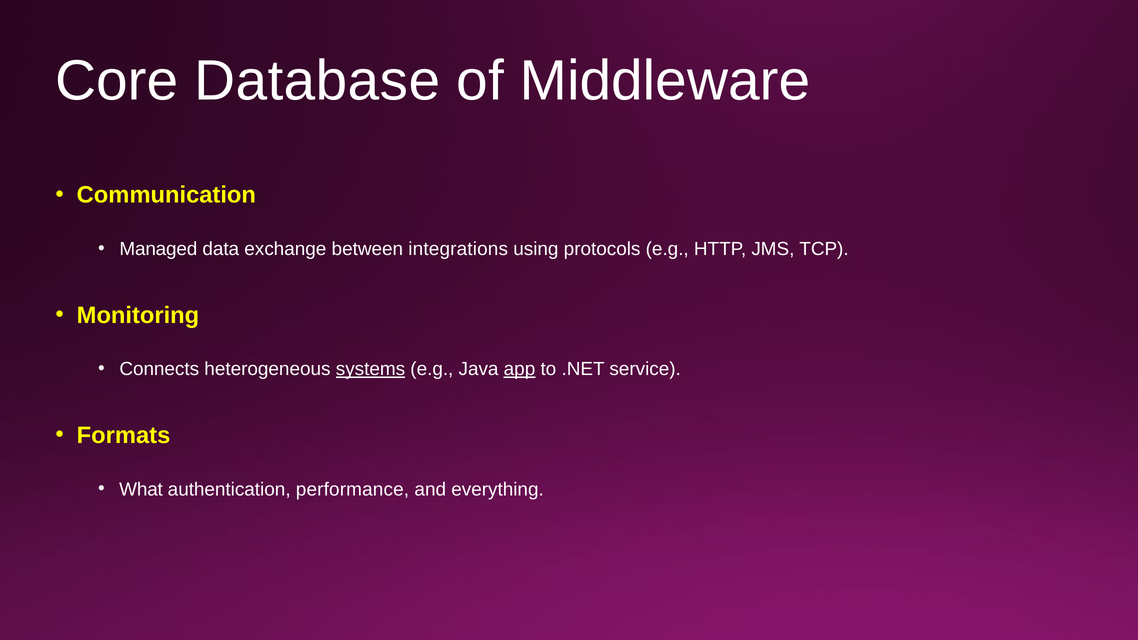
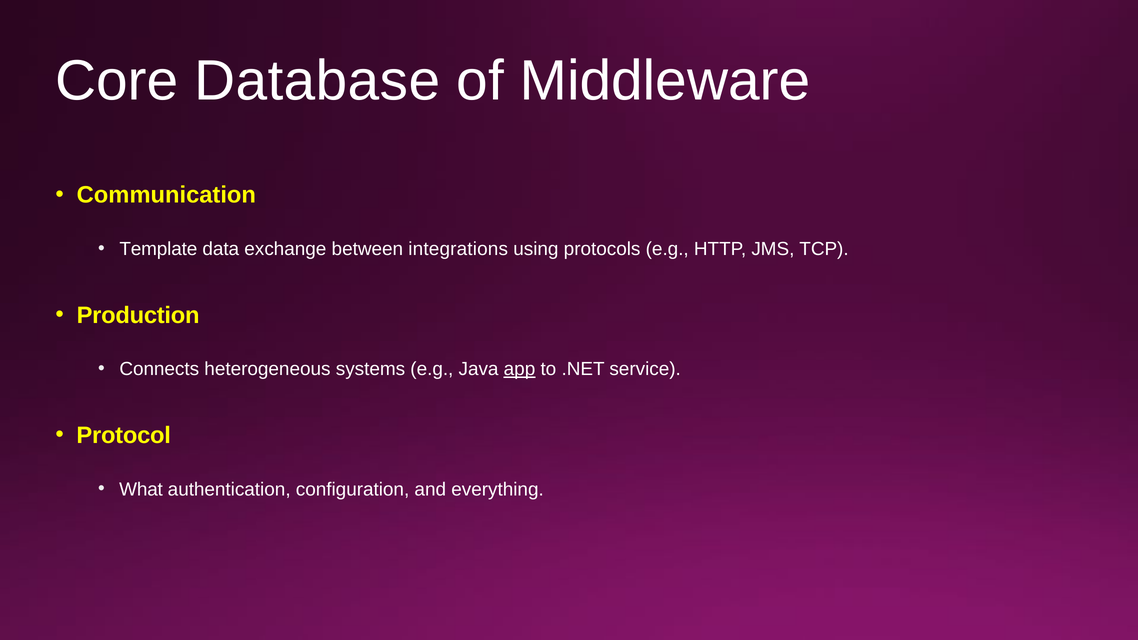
Managed: Managed -> Template (158, 249)
Monitoring: Monitoring -> Production (138, 315)
systems underline: present -> none (370, 369)
Formats: Formats -> Protocol (124, 436)
performance: performance -> configuration (353, 489)
